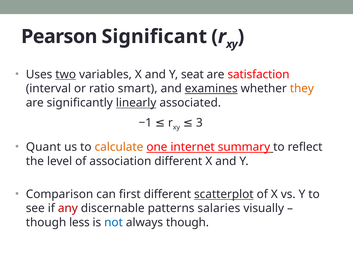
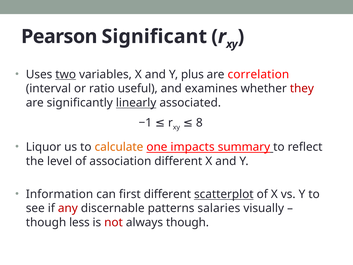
seat: seat -> plus (192, 74)
satisfaction: satisfaction -> correlation (258, 74)
smart: smart -> useful (138, 88)
examines underline: present -> none (211, 88)
they colour: orange -> red (302, 88)
3: 3 -> 8 (199, 123)
Quant: Quant -> Liquor (44, 147)
internet: internet -> impacts (193, 147)
Comparison: Comparison -> Information (60, 194)
not colour: blue -> red (114, 222)
